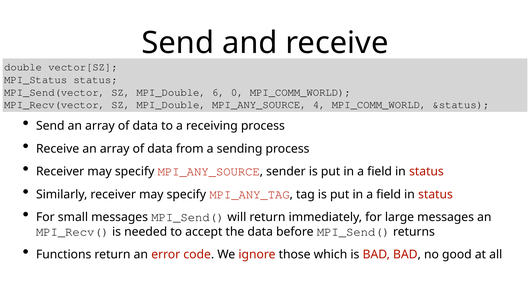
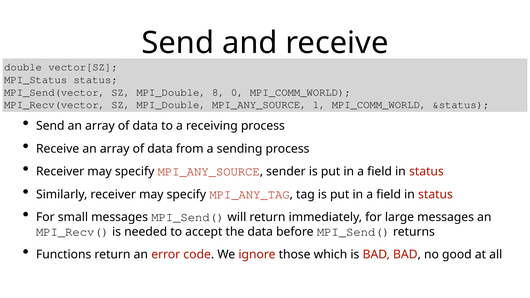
6: 6 -> 8 (218, 92)
4: 4 -> 1 (319, 105)
